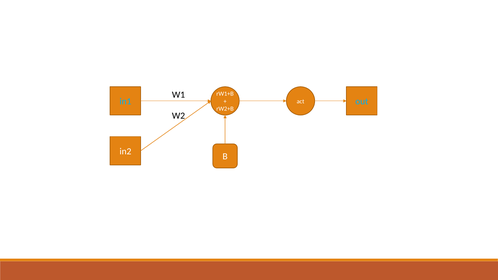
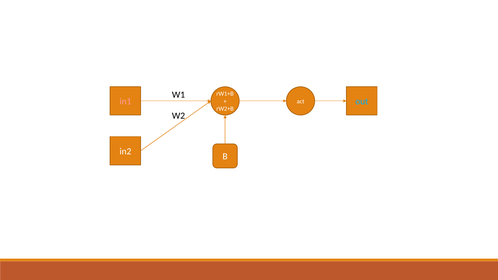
in1 colour: light blue -> pink (125, 102)
